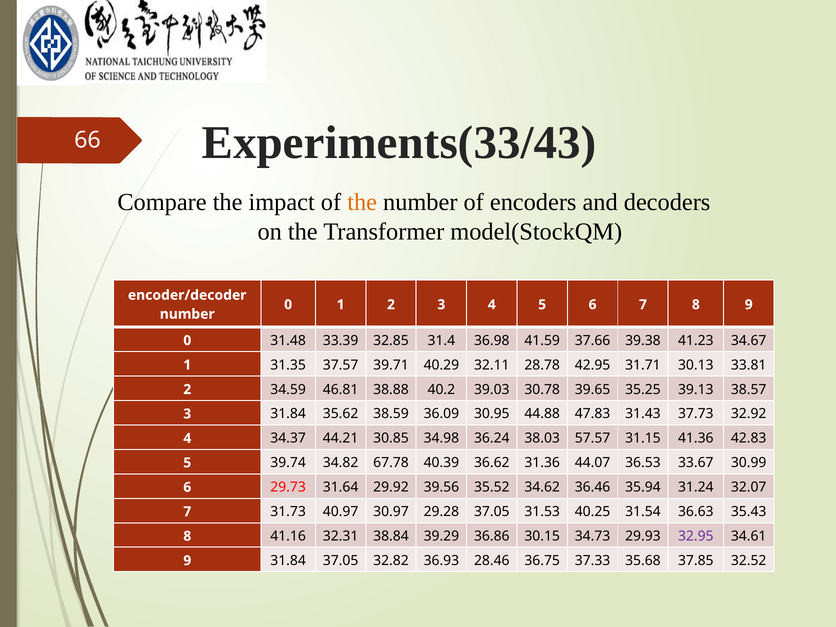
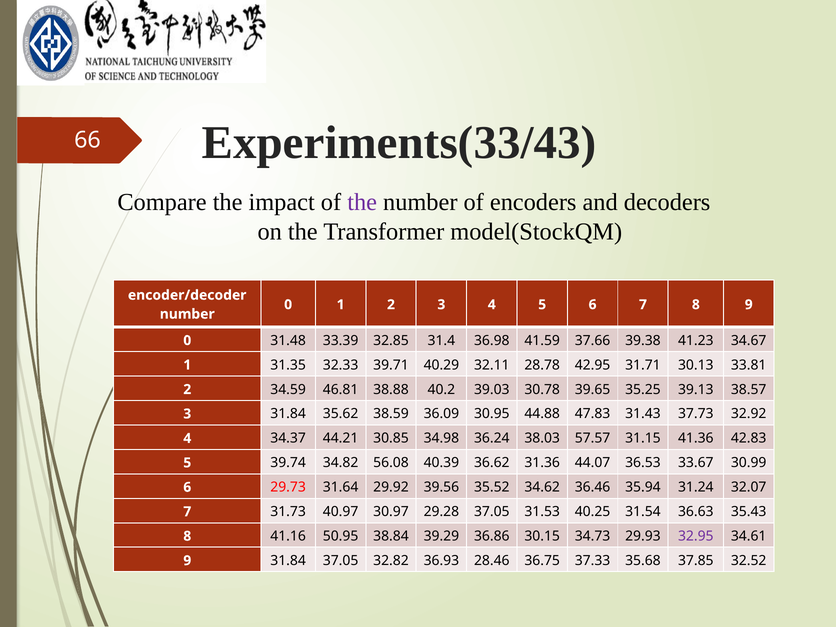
the colour: orange -> purple (362, 202)
37.57: 37.57 -> 32.33 (341, 365)
67.78: 67.78 -> 56.08 (391, 463)
32.31: 32.31 -> 50.95 (341, 536)
